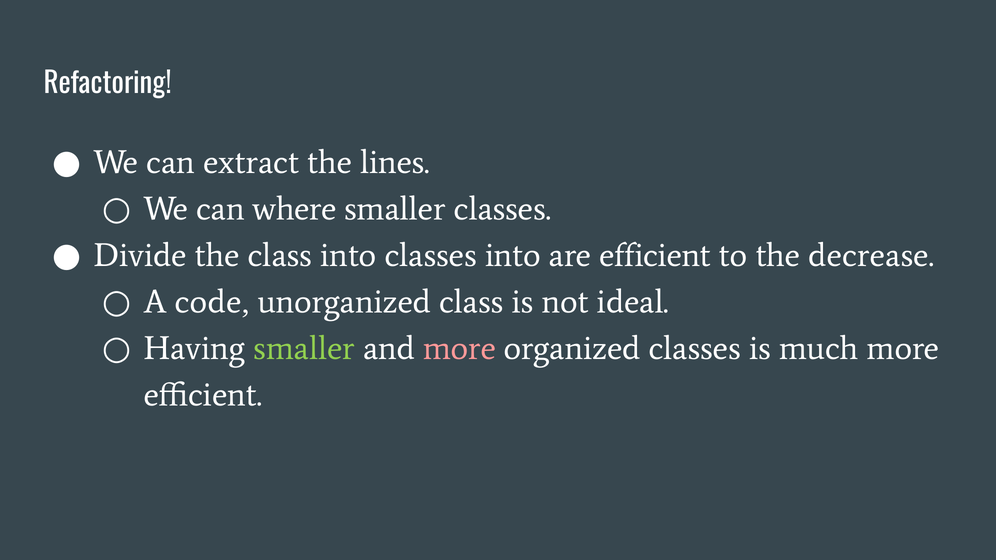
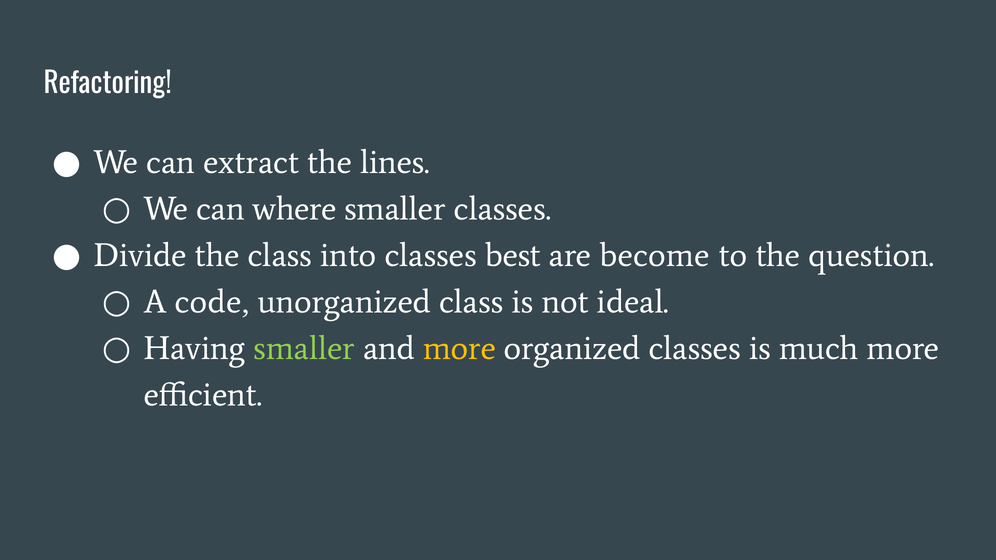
classes into: into -> best (513, 255)
are efficient: efficient -> become (655, 255)
decrease: decrease -> question (871, 255)
more colour: pink -> yellow (460, 348)
